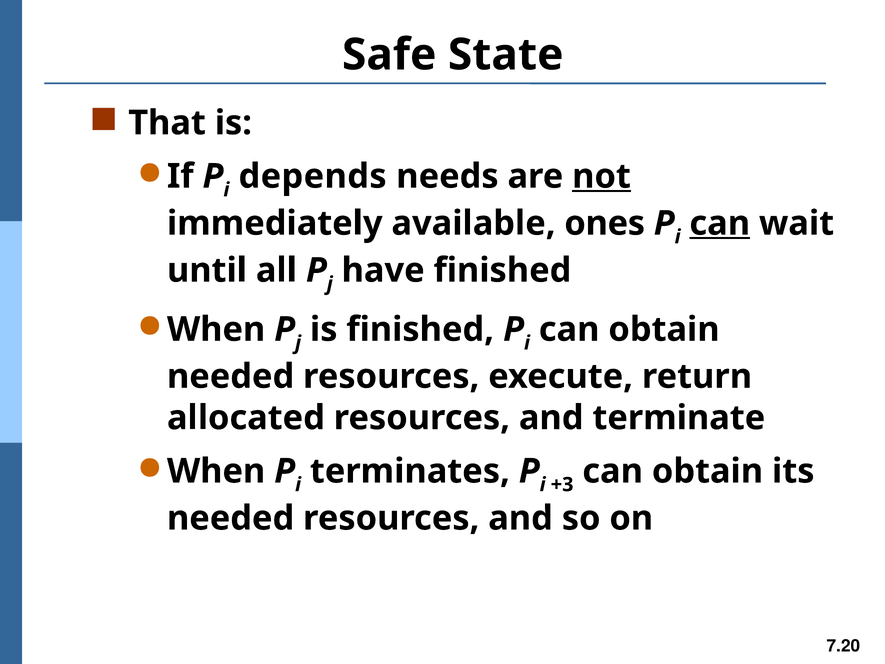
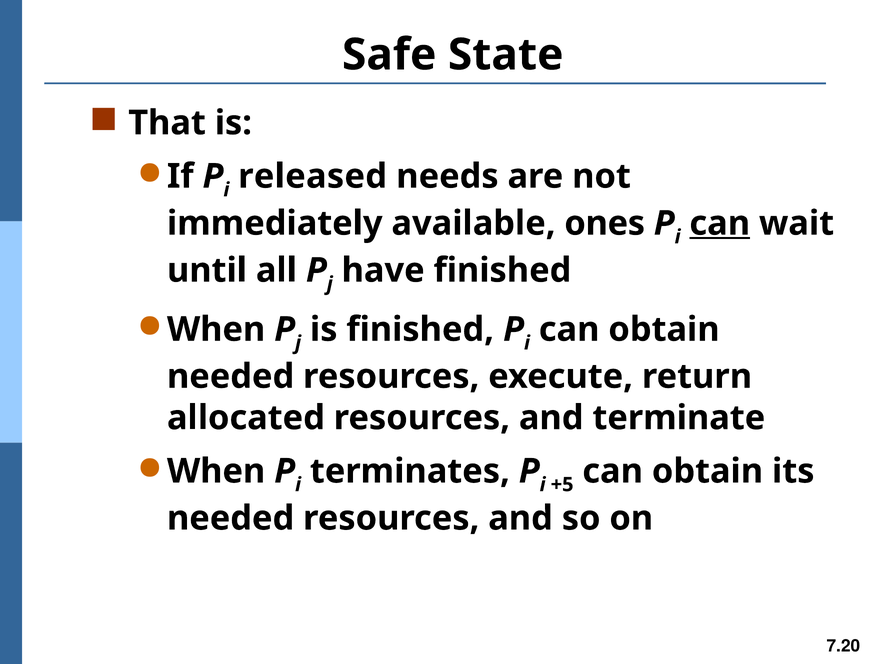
depends: depends -> released (313, 176)
not underline: present -> none (602, 176)
+3: +3 -> +5 (562, 484)
